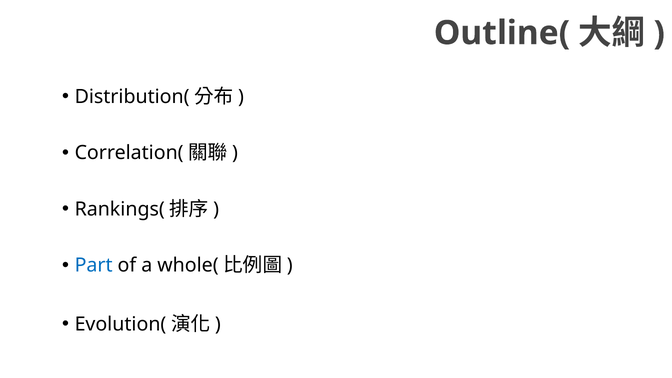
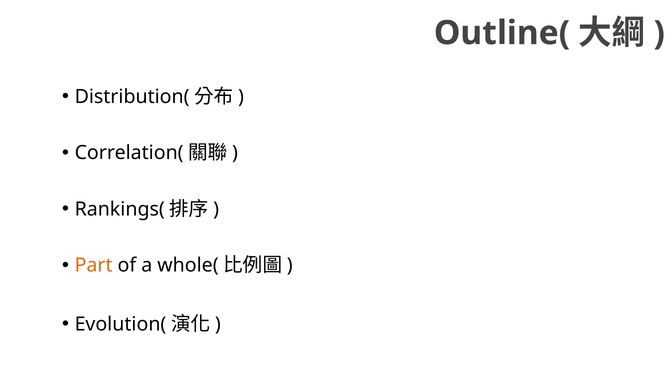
Part colour: blue -> orange (94, 265)
